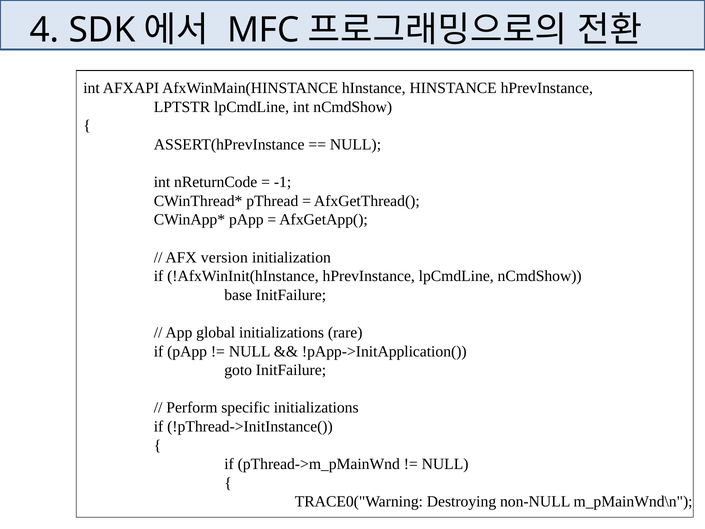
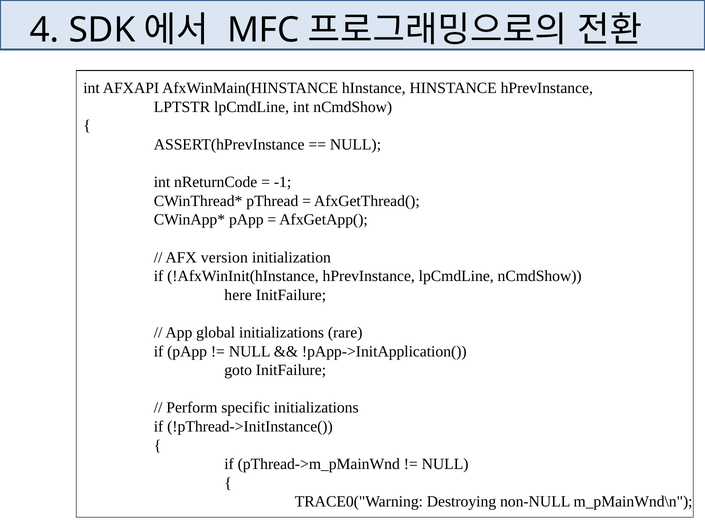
base: base -> here (238, 295)
